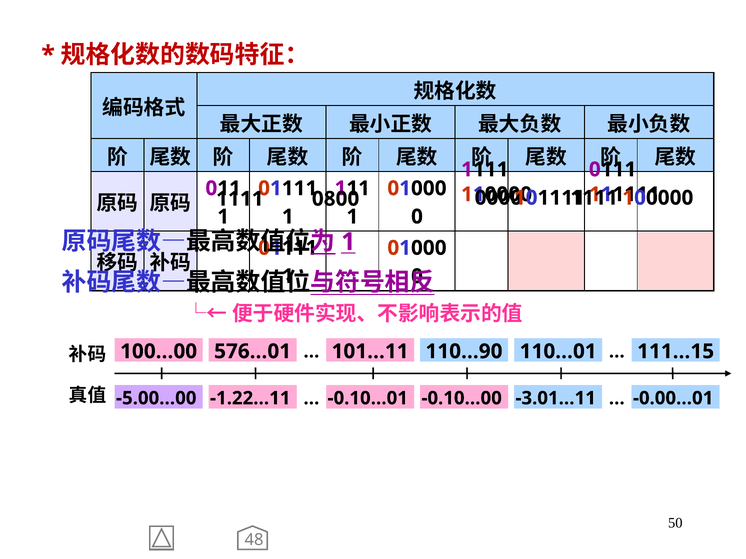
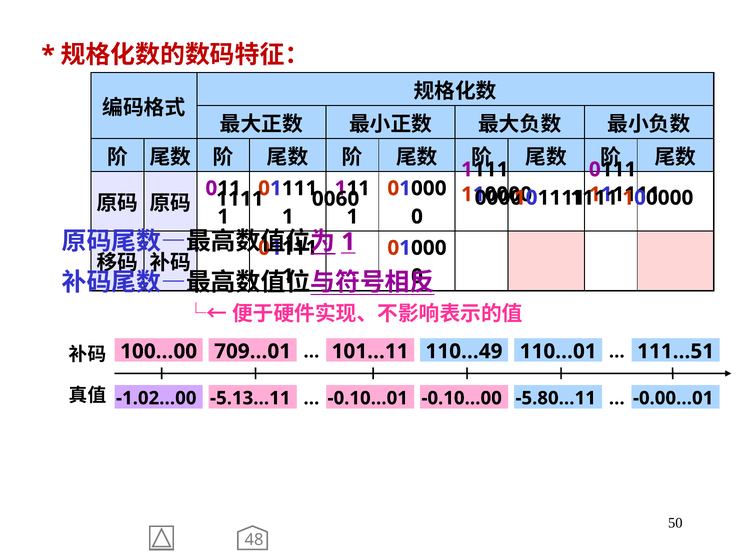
0800: 0800 -> 0060 (336, 199)
576…01: 576…01 -> 709…01 (253, 352)
110…90: 110…90 -> 110…49 (464, 352)
111…15: 111…15 -> 111…51 (676, 352)
-5.00…00: -5.00…00 -> -1.02…00 (156, 399)
-1.22…11: -1.22…11 -> -5.13…11 (250, 399)
-3.01…11: -3.01…11 -> -5.80…11 (556, 399)
